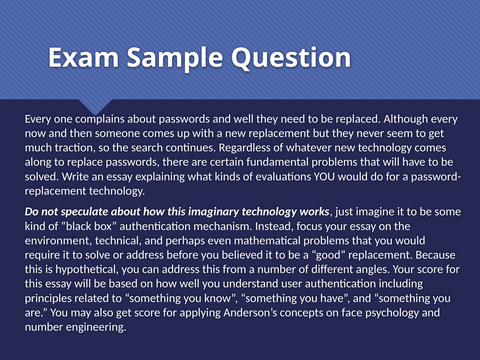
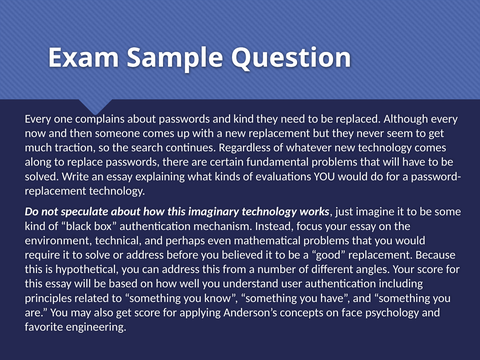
and well: well -> kind (244, 119)
number: number -> favorite (44, 327)
